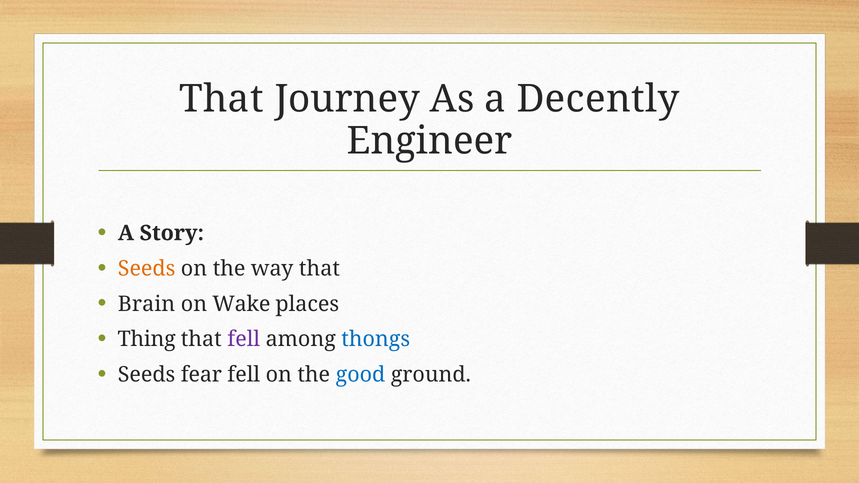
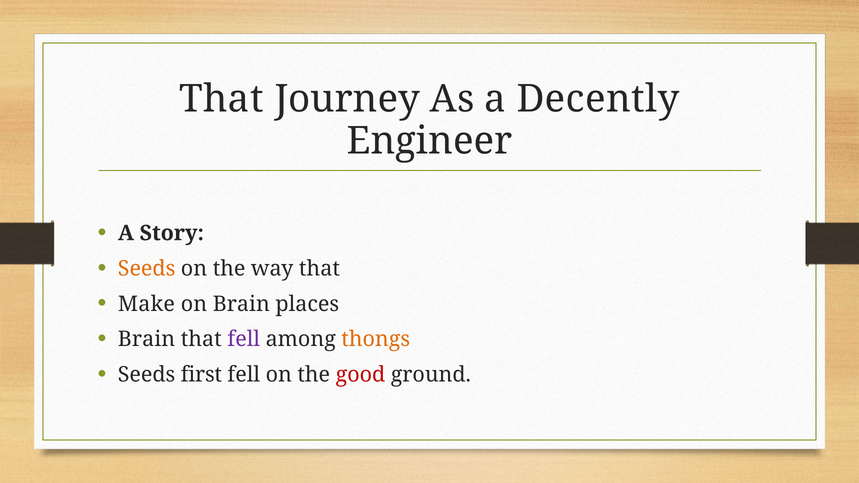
Brain: Brain -> Make (146, 304)
on Wake: Wake -> Brain (241, 304)
Thing: Thing -> Brain (147, 340)
thongs colour: blue -> orange (376, 340)
fear: fear -> first (201, 375)
good colour: blue -> red (360, 375)
